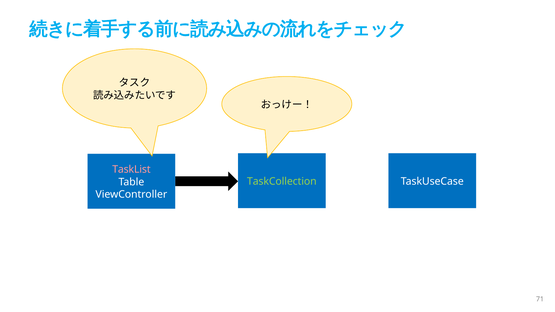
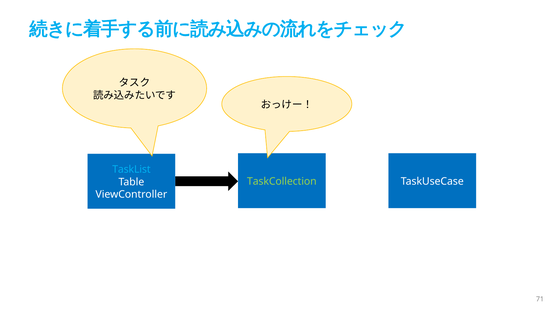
TaskList colour: pink -> light blue (131, 170)
